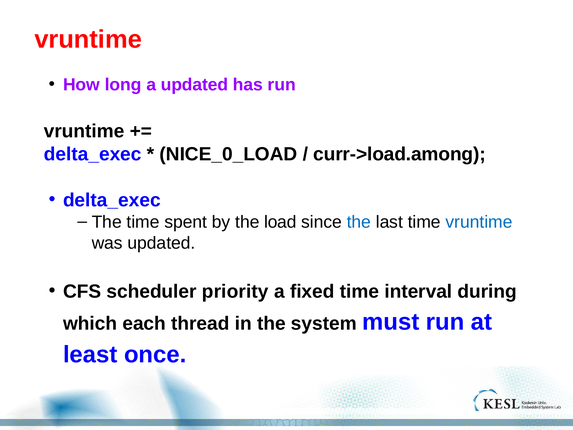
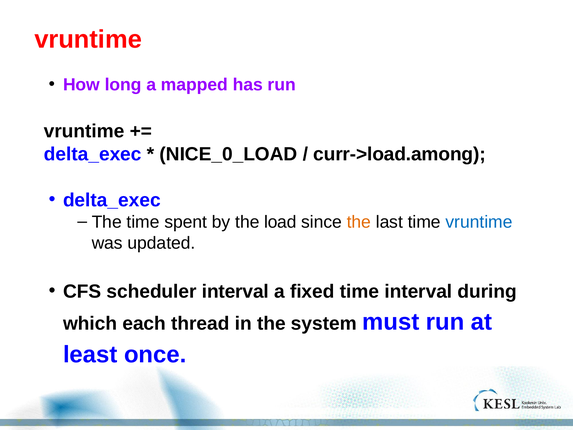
a updated: updated -> mapped (194, 85)
the colour: blue -> orange (359, 222)
scheduler priority: priority -> interval (235, 291)
